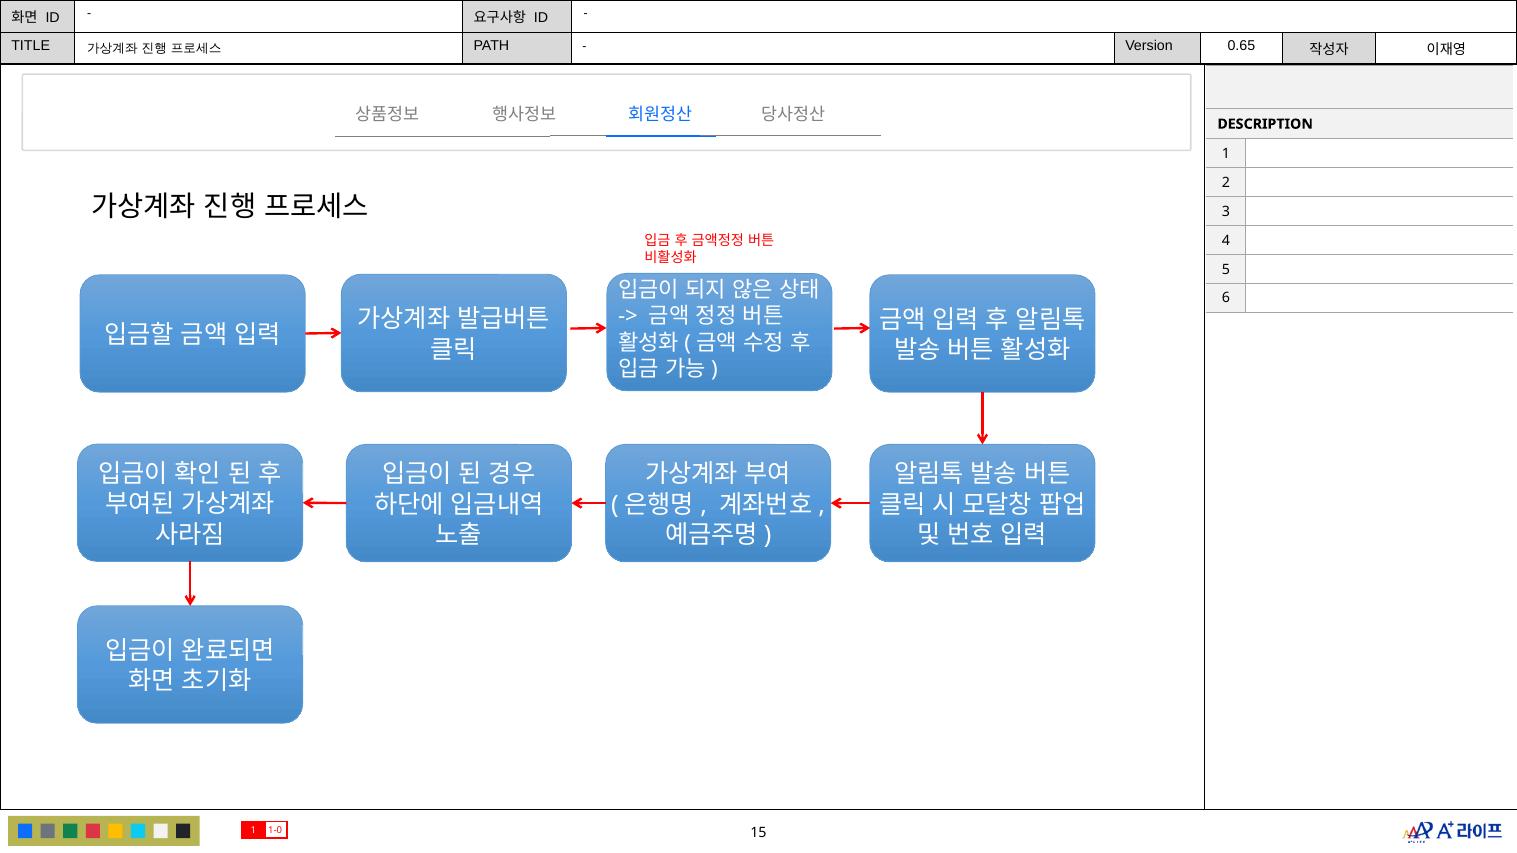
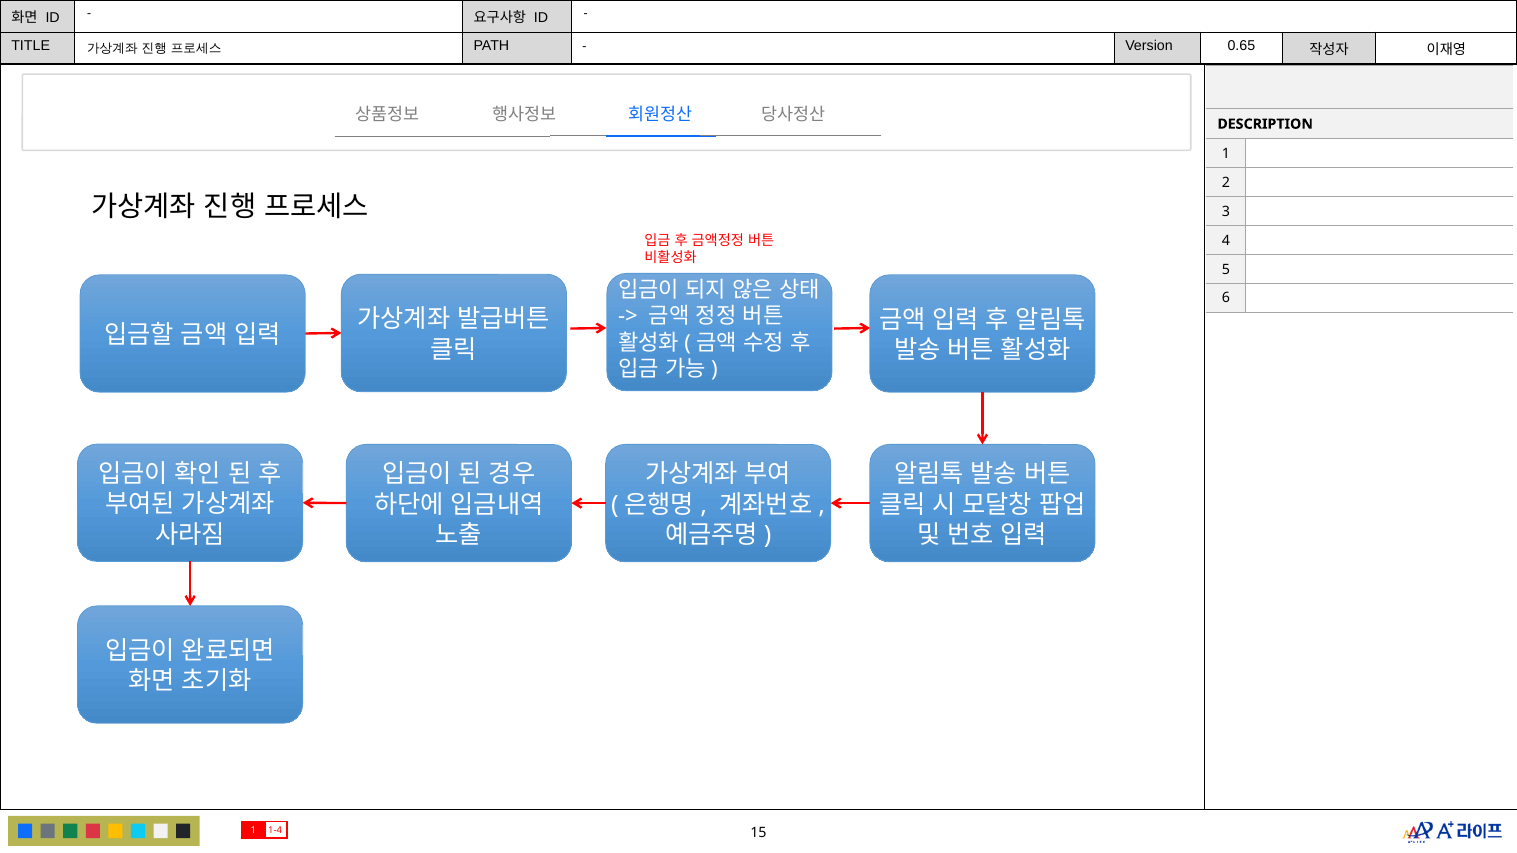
1-0: 1-0 -> 1-4 (275, 831)
